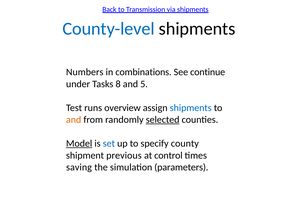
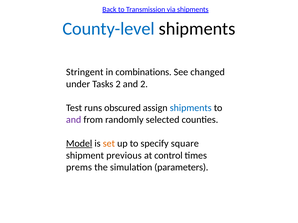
Numbers: Numbers -> Stringent (85, 72)
continue: continue -> changed (208, 72)
Tasks 8: 8 -> 2 (118, 84)
and 5: 5 -> 2 (144, 84)
overview: overview -> obscured (122, 108)
and colour: orange -> purple (74, 120)
selected underline: present -> none (163, 120)
set colour: blue -> orange (109, 144)
county: county -> square (185, 144)
saving: saving -> prems (79, 168)
